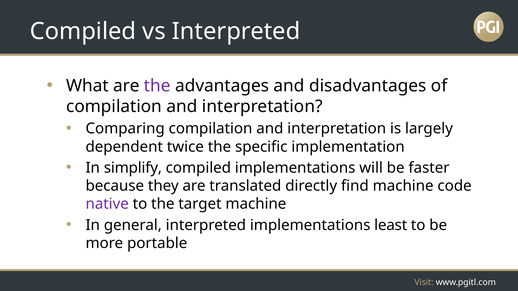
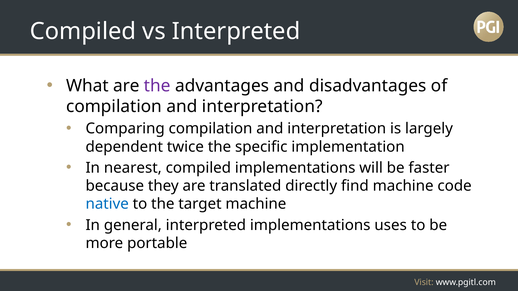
simplify: simplify -> nearest (133, 168)
native colour: purple -> blue (107, 204)
least: least -> uses (391, 225)
